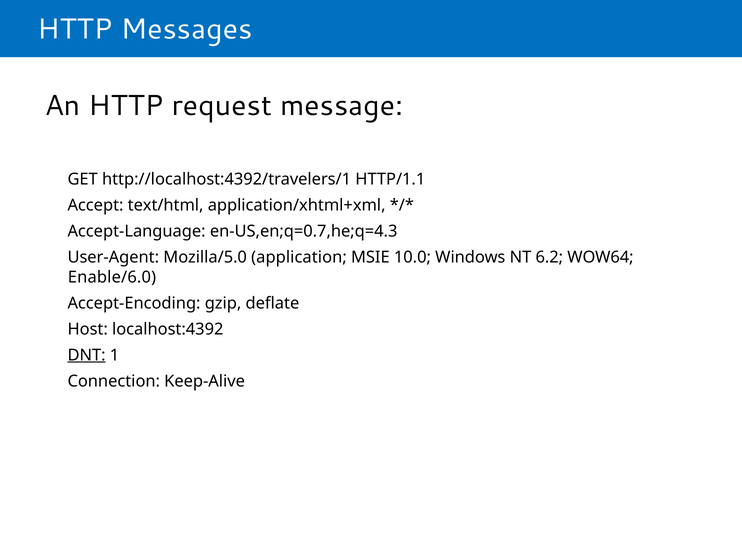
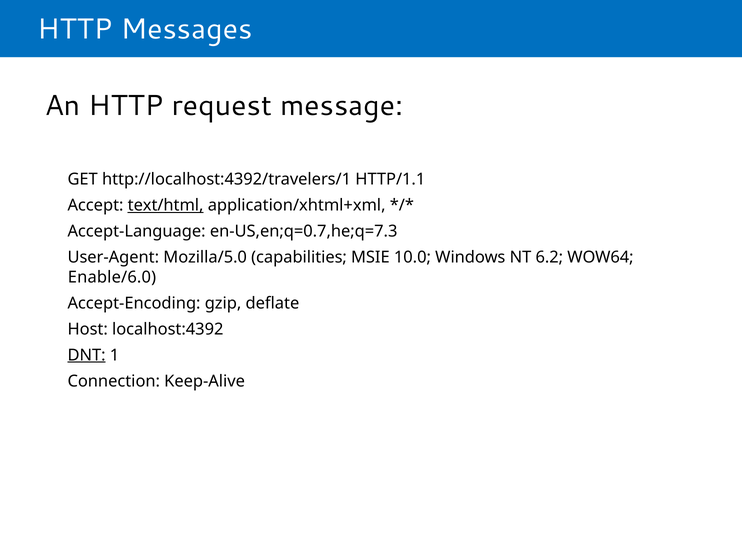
text/html underline: none -> present (166, 205)
en-US,en;q=0.7,he;q=4.3: en-US,en;q=0.7,he;q=4.3 -> en-US,en;q=0.7,he;q=7.3 (304, 231)
application: application -> capabilities (299, 257)
